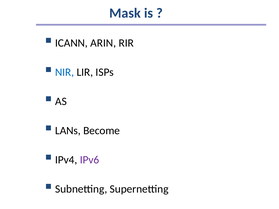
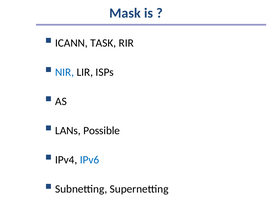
ARIN: ARIN -> TASK (103, 43)
Become: Become -> Possible (102, 131)
IPv6 colour: purple -> blue (90, 160)
